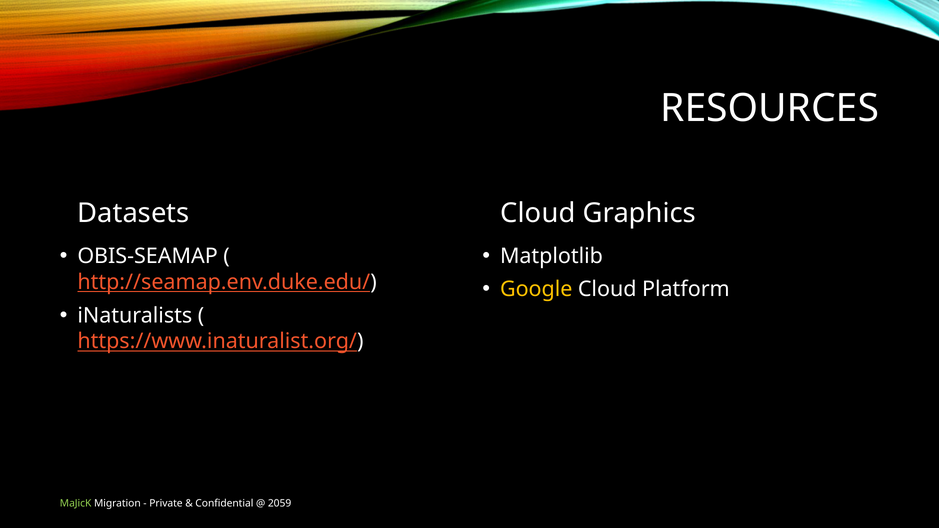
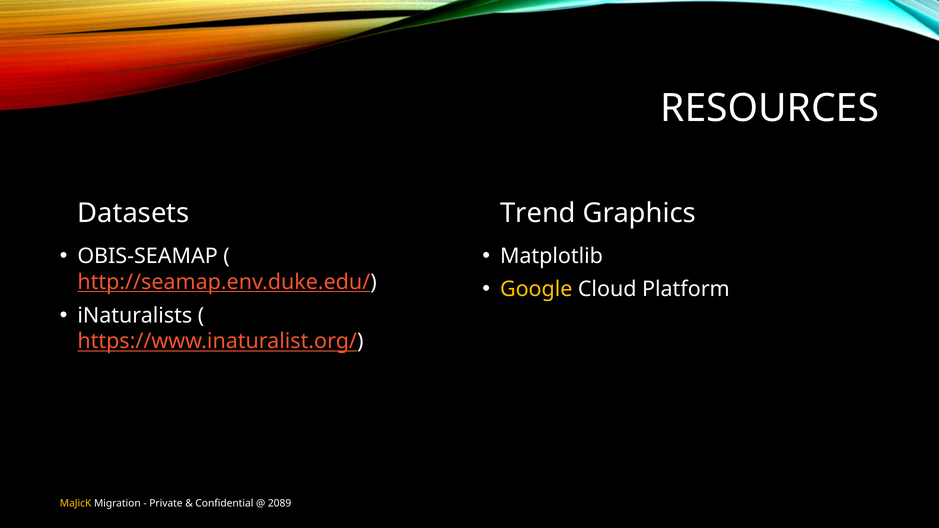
Cloud: Cloud -> Trend (538, 213)
MaJicK colour: light green -> yellow (76, 503)
2059: 2059 -> 2089 (280, 503)
